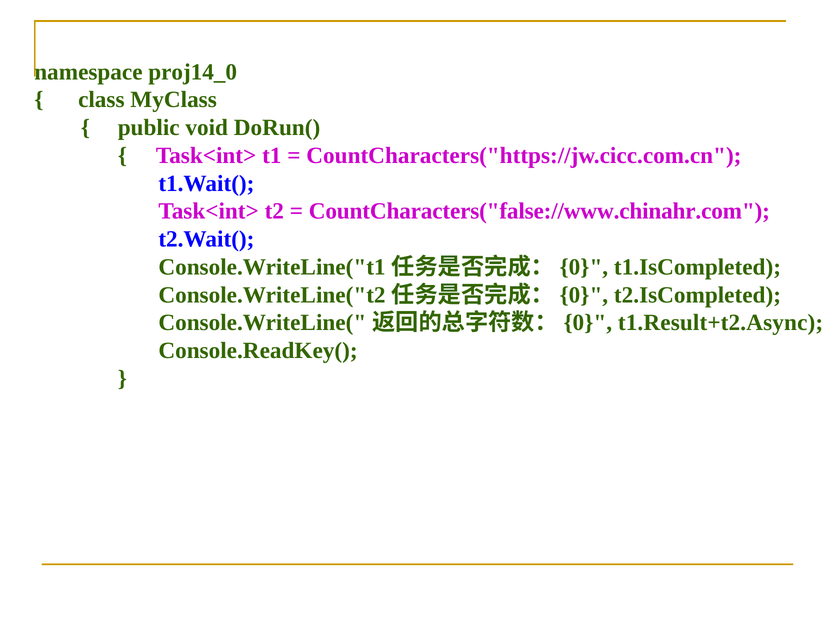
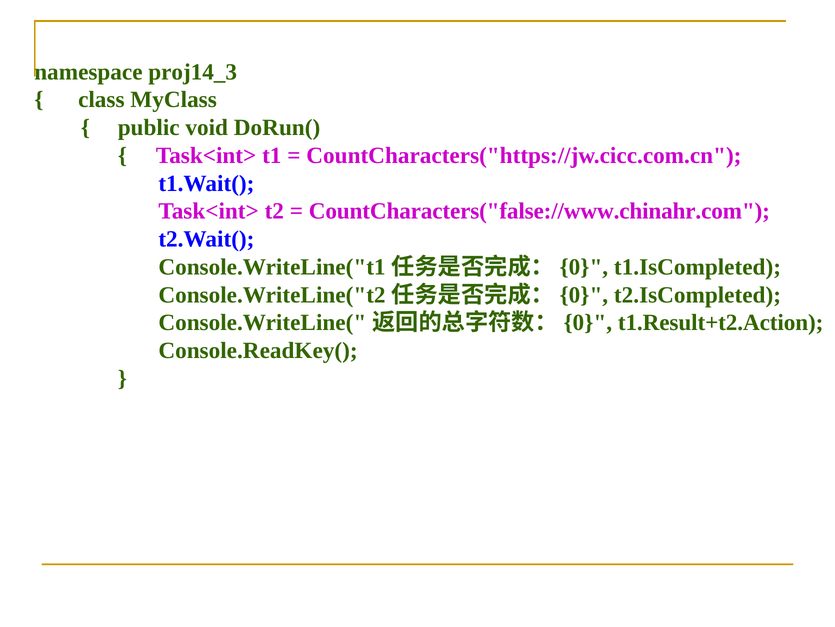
proj14_0: proj14_0 -> proj14_3 (193, 72)
t1.Result+t2.Async: t1.Result+t2.Async -> t1.Result+t2.Action (721, 322)
